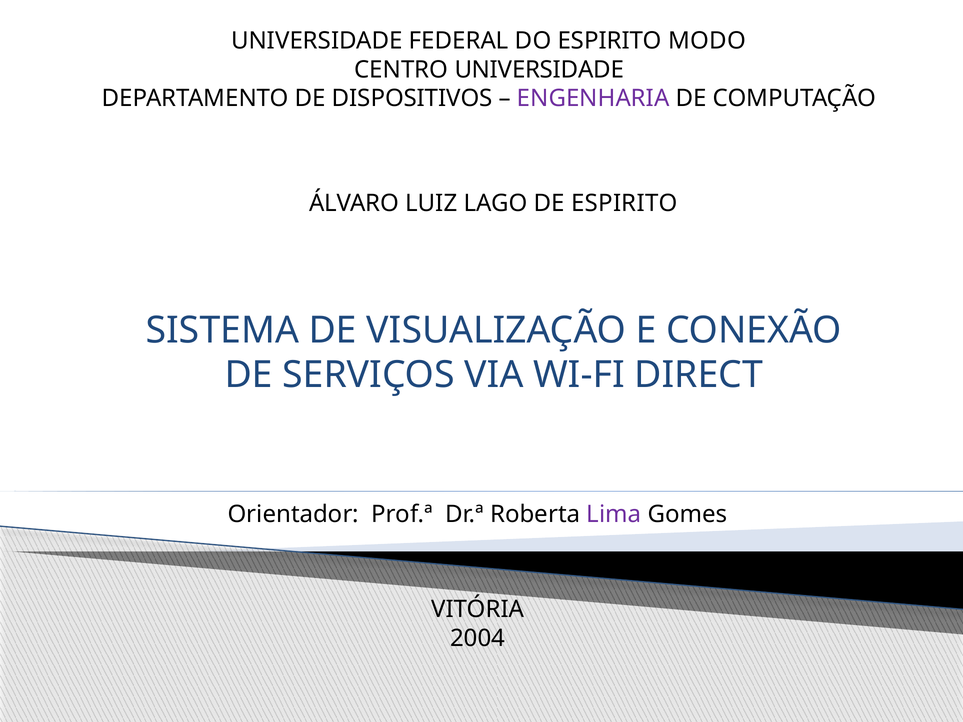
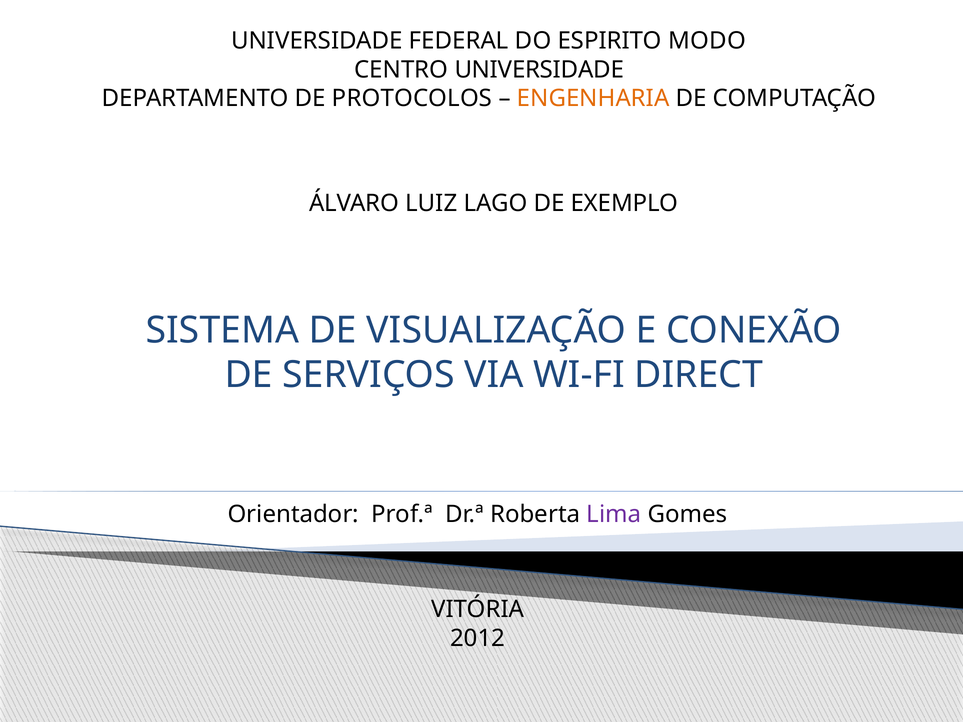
DISPOSITIVOS: DISPOSITIVOS -> PROTOCOLOS (412, 98)
ENGENHARIA colour: purple -> orange (593, 98)
DE ESPIRITO: ESPIRITO -> EXEMPLO (625, 203)
2004: 2004 -> 2012 (478, 638)
